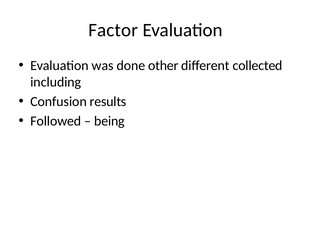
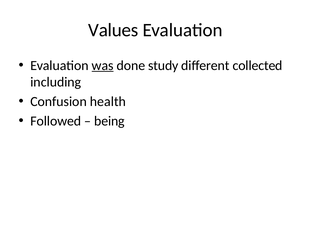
Factor: Factor -> Values (113, 30)
was underline: none -> present (103, 65)
other: other -> study (163, 65)
results: results -> health (108, 101)
